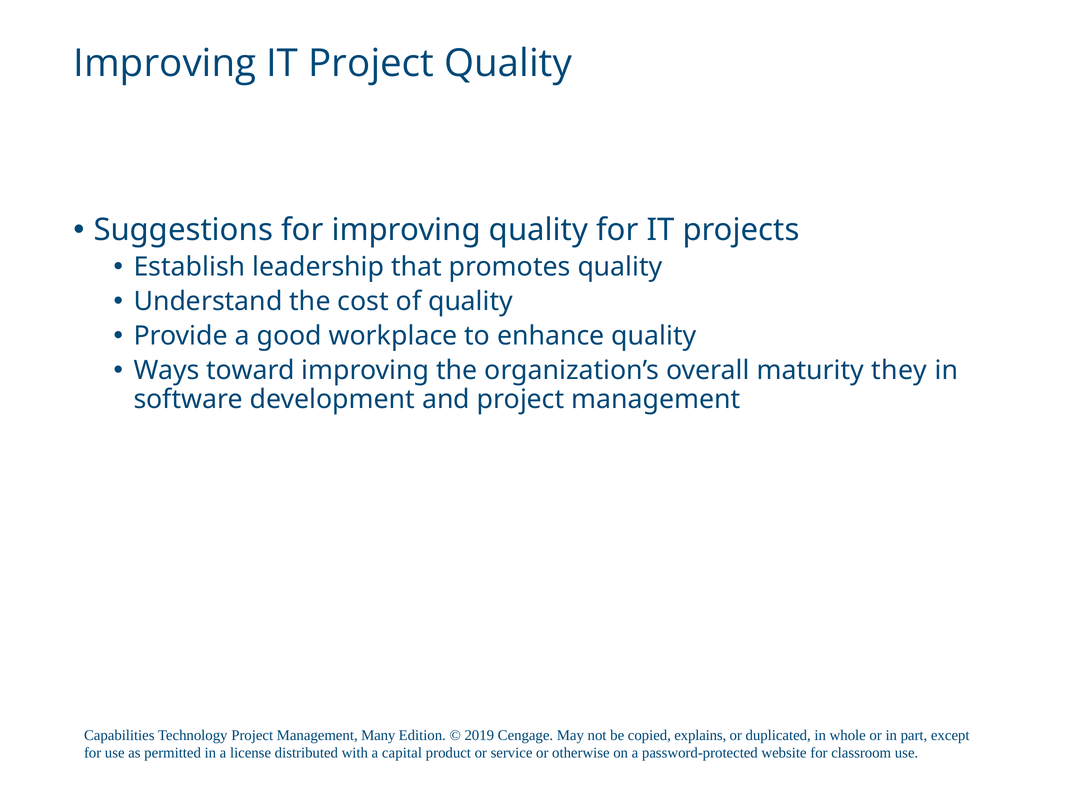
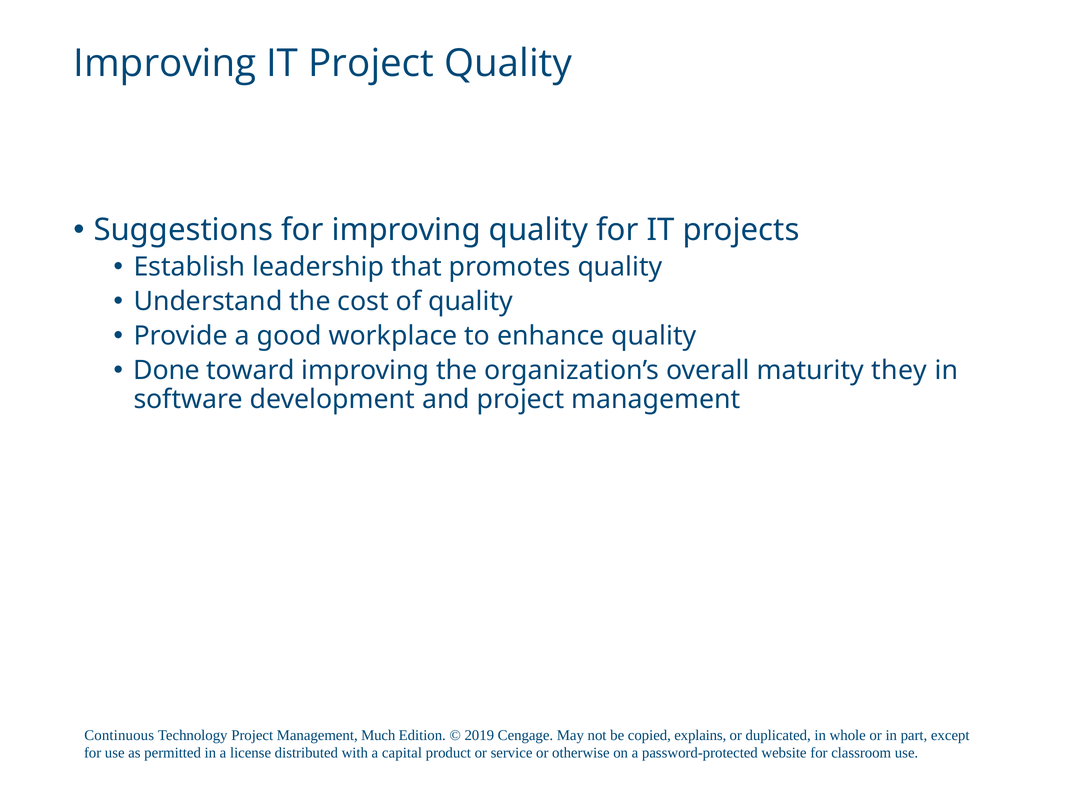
Ways: Ways -> Done (167, 370)
Capabilities: Capabilities -> Continuous (119, 735)
Many: Many -> Much (378, 735)
